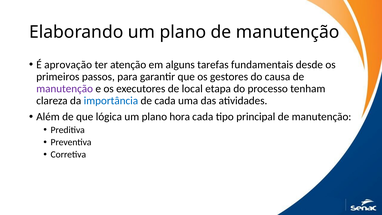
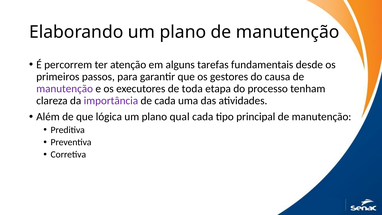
aprovação: aprovação -> percorrem (68, 65)
local: local -> toda (192, 89)
importância colour: blue -> purple (111, 101)
hora: hora -> qual (180, 117)
